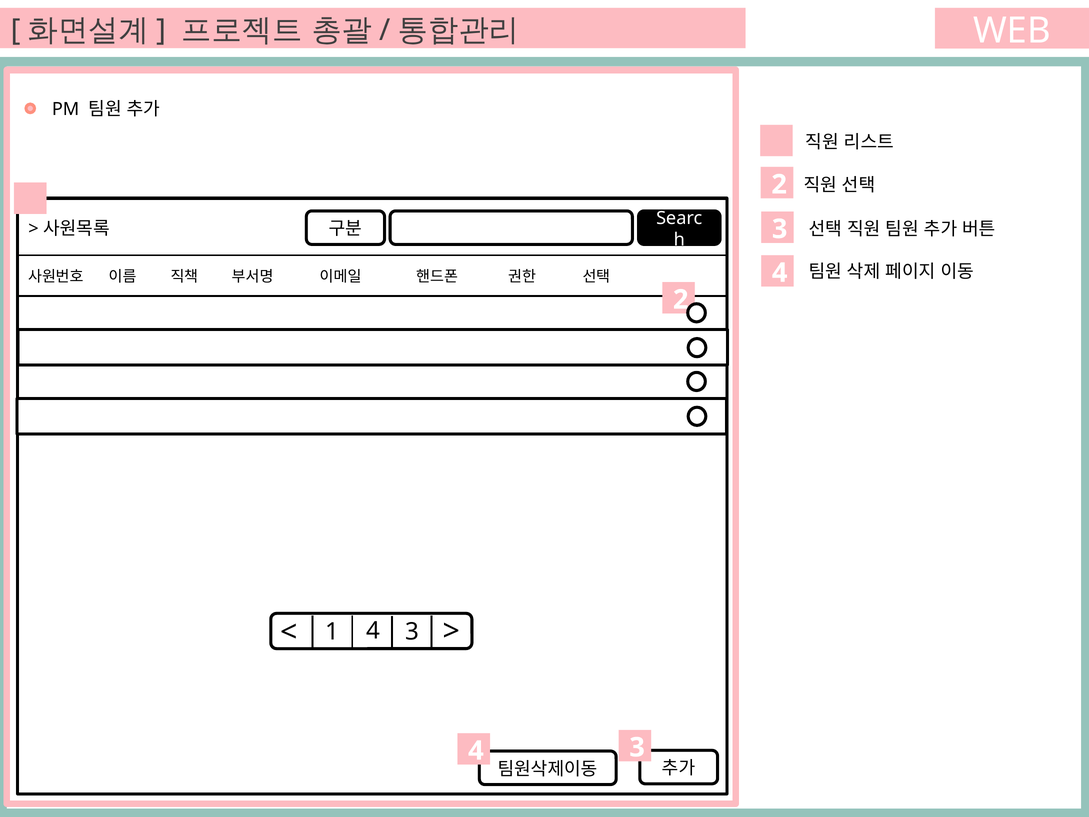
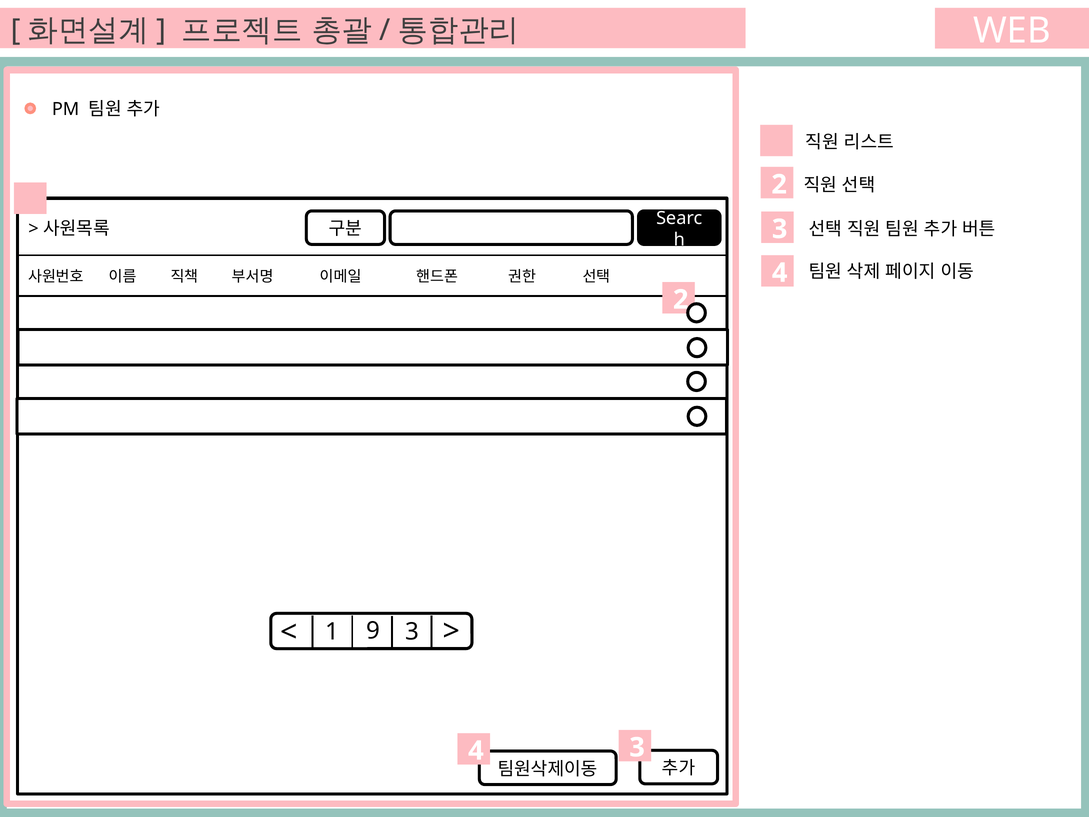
4: 4 -> 9 (373, 631)
